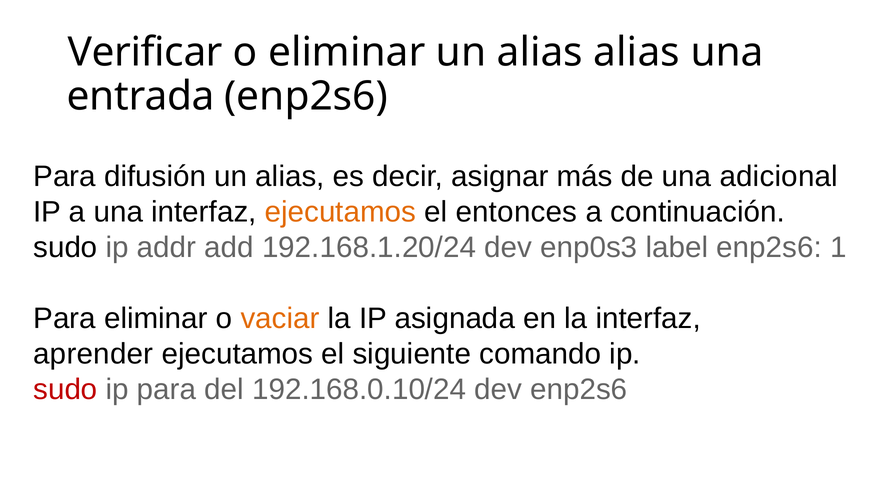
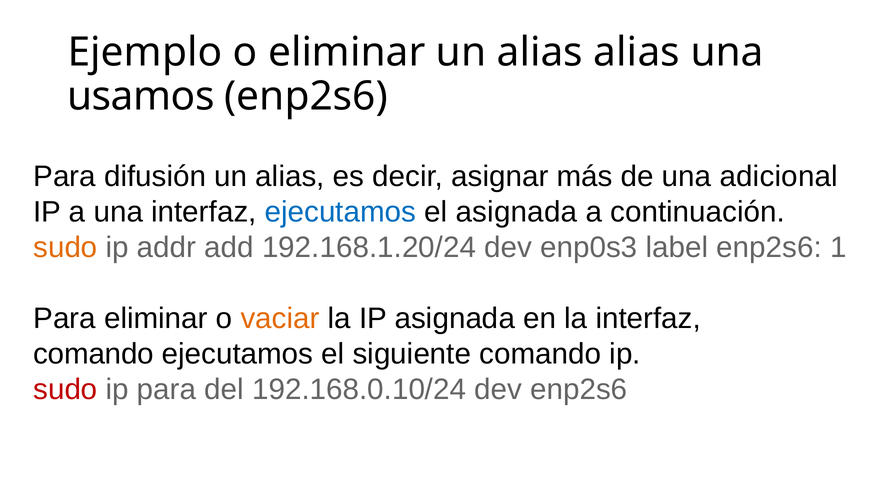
Verificar: Verificar -> Ejemplo (145, 53)
entrada: entrada -> usamos (141, 97)
ejecutamos colour: orange -> blue (340, 212)
el entonces: entonces -> asignada (516, 212)
sudo colour: black -> orange (65, 248)
aprender: aprender -> comando (94, 355)
